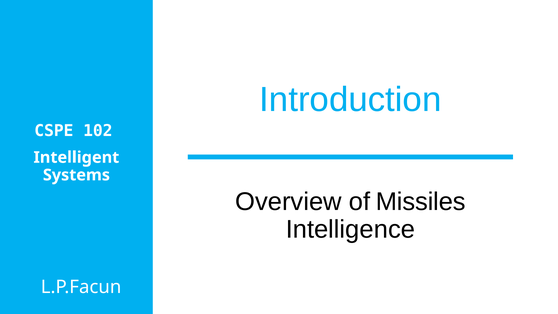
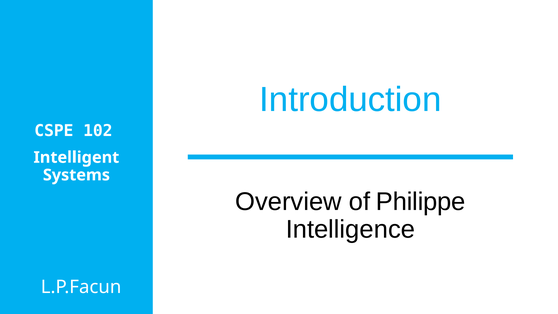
Missiles: Missiles -> Philippe (421, 202)
